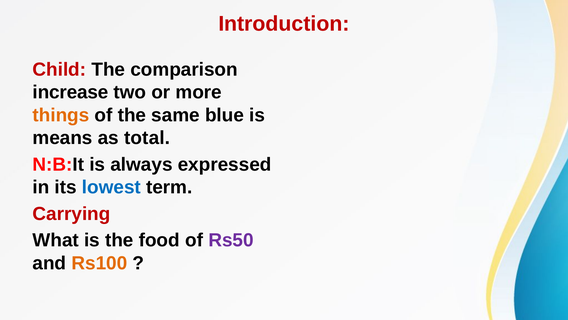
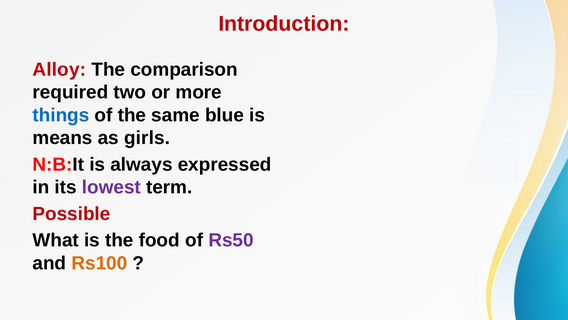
Child: Child -> Alloy (59, 70)
increase: increase -> required (70, 92)
things colour: orange -> blue (61, 115)
total: total -> girls (147, 138)
lowest colour: blue -> purple (111, 187)
Carrying: Carrying -> Possible (72, 213)
